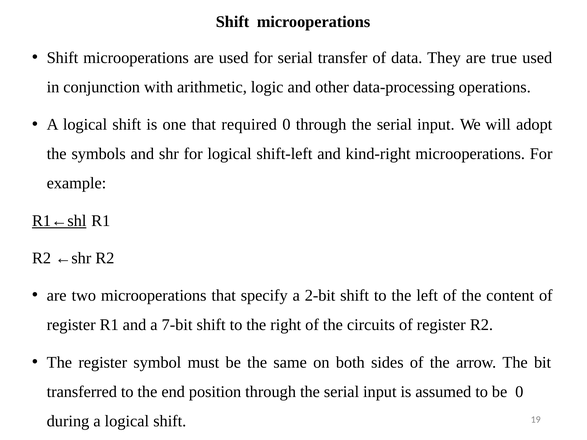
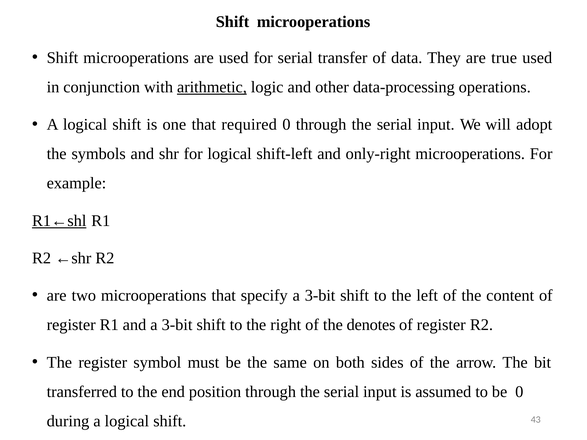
arithmetic underline: none -> present (212, 87)
kind-right: kind-right -> only-right (378, 154)
specify a 2-bit: 2-bit -> 3-bit (320, 296)
and a 7-bit: 7-bit -> 3-bit (177, 325)
circuits: circuits -> denotes (371, 325)
19: 19 -> 43 (536, 420)
